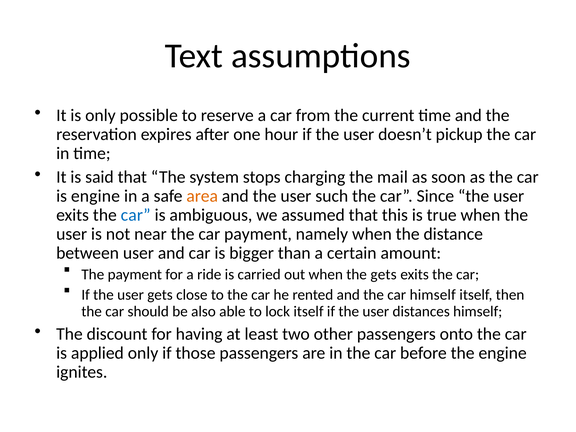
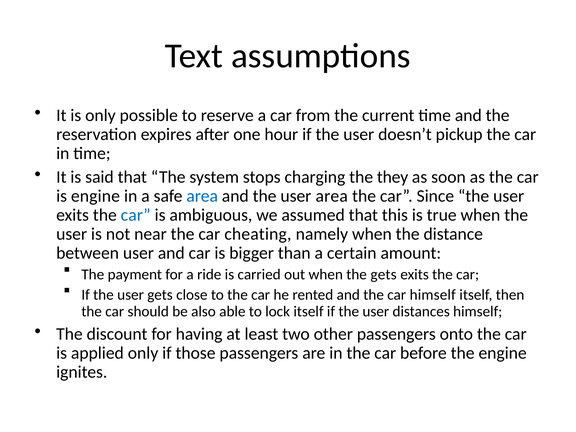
mail: mail -> they (393, 177)
area colour: orange -> blue (202, 196)
user such: such -> area (332, 196)
car payment: payment -> cheating (258, 234)
